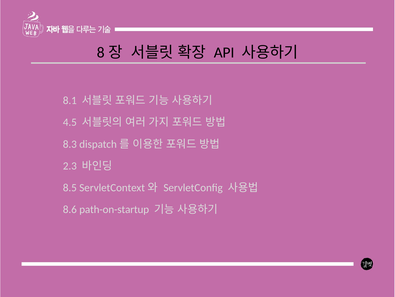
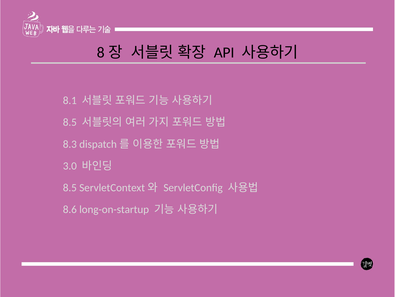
4.5: 4.5 -> 8.5 (70, 122)
2.3: 2.3 -> 3.0 (70, 165)
path-on-startup: path-on-startup -> long-on-startup (114, 209)
